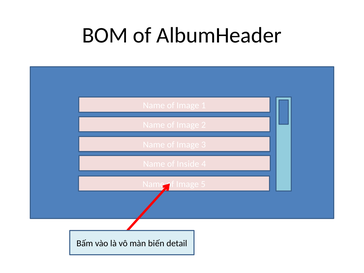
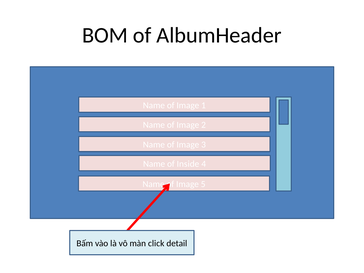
biến: biến -> click (156, 243)
